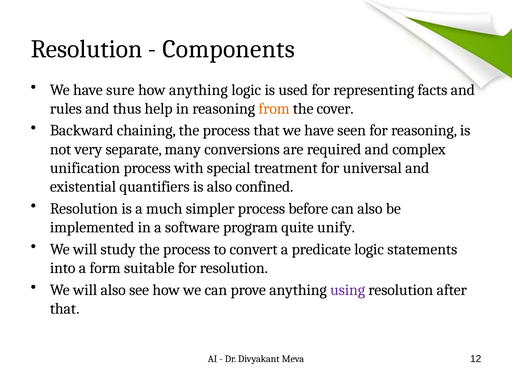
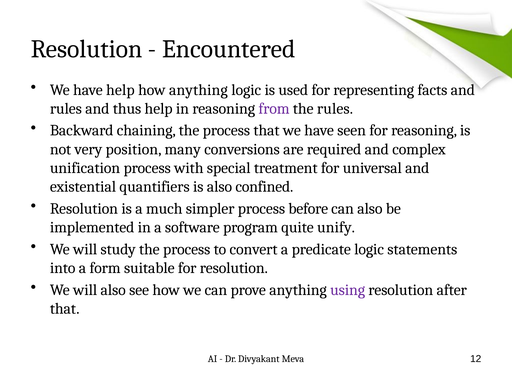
Components: Components -> Encountered (229, 49)
have sure: sure -> help (120, 90)
from colour: orange -> purple (274, 109)
the cover: cover -> rules (335, 109)
separate: separate -> position (134, 149)
